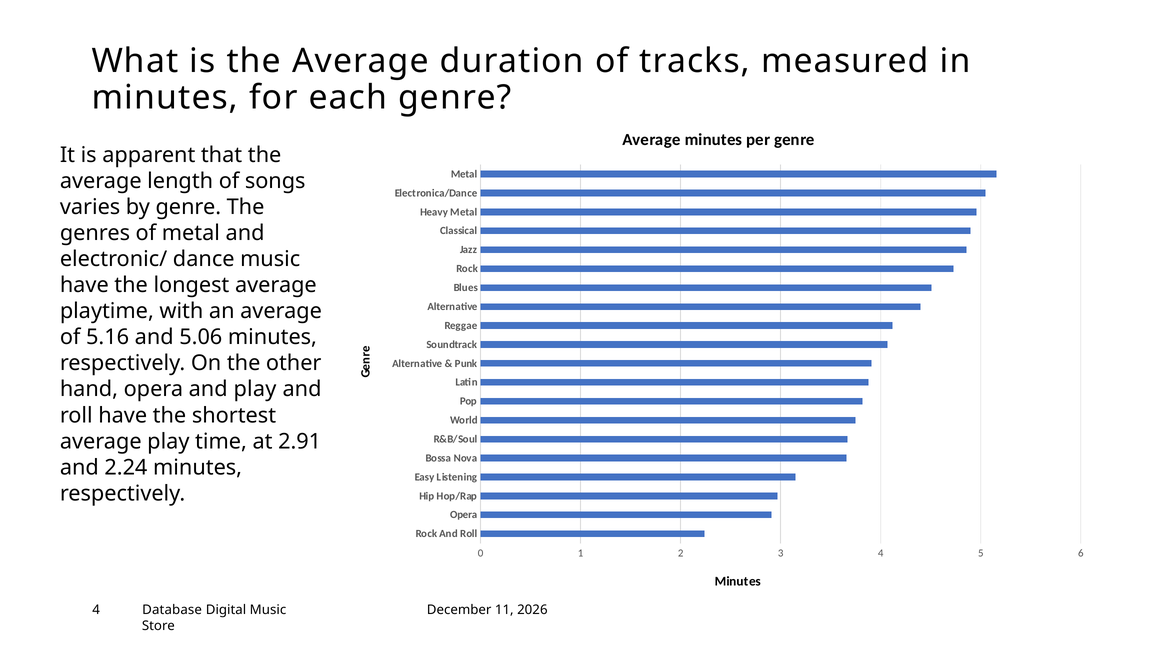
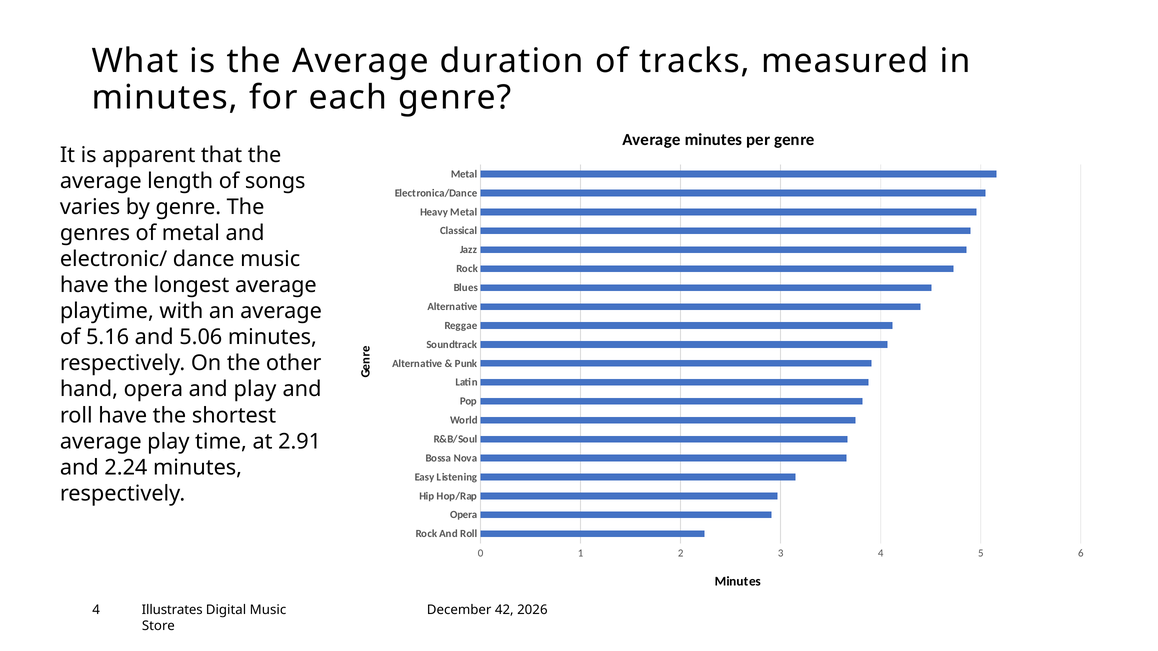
Database: Database -> Illustrates (172, 610)
11: 11 -> 42 (504, 610)
